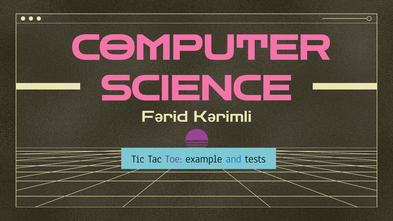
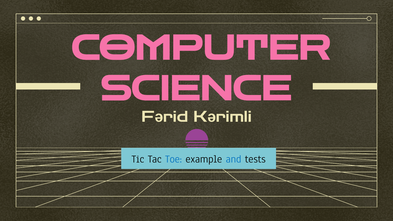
Toe colour: purple -> blue (174, 159)
